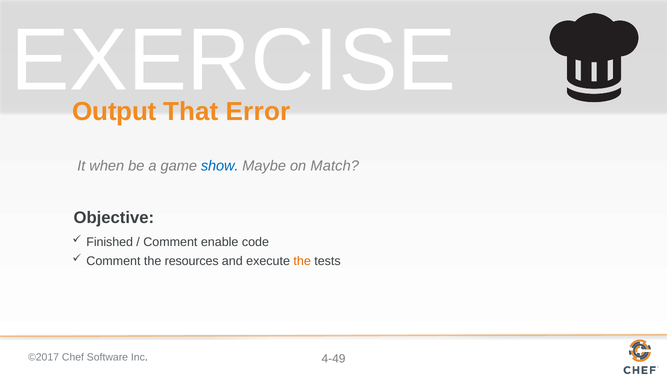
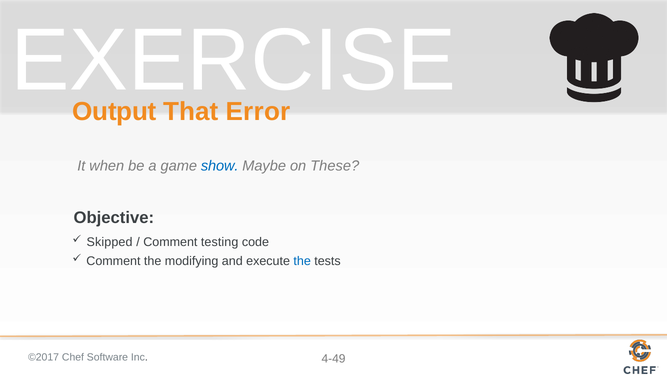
Match: Match -> These (335, 166)
Finished: Finished -> Skipped (110, 242)
enable: enable -> testing (220, 242)
resources: resources -> modifying (192, 261)
the colour: orange -> blue (302, 261)
